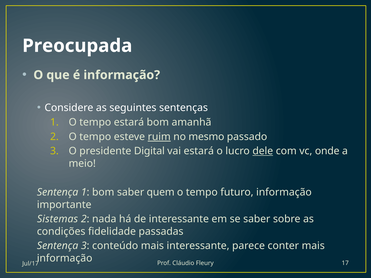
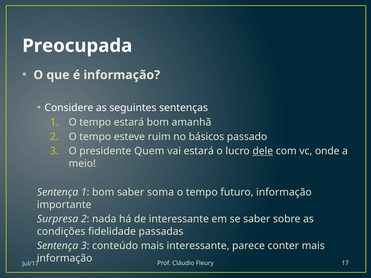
ruim underline: present -> none (159, 137)
mesmo: mesmo -> básicos (206, 137)
Digital: Digital -> Quem (149, 151)
quem: quem -> soma (161, 192)
Sistemas: Sistemas -> Surpresa (58, 219)
